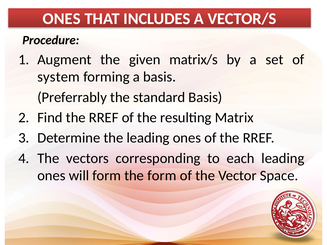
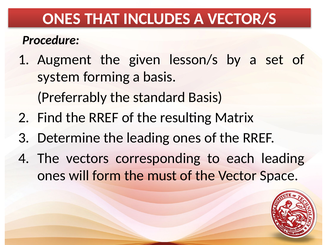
matrix/s: matrix/s -> lesson/s (194, 60)
the form: form -> must (162, 176)
